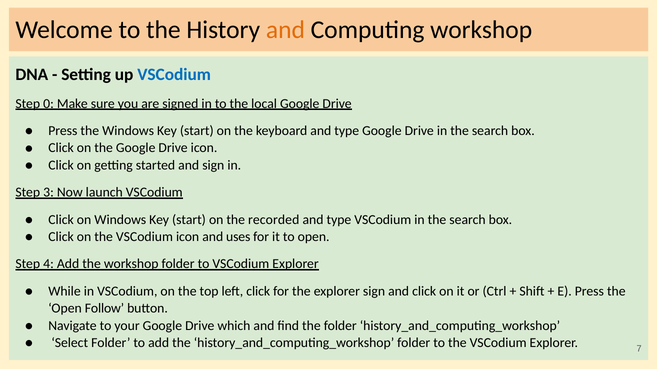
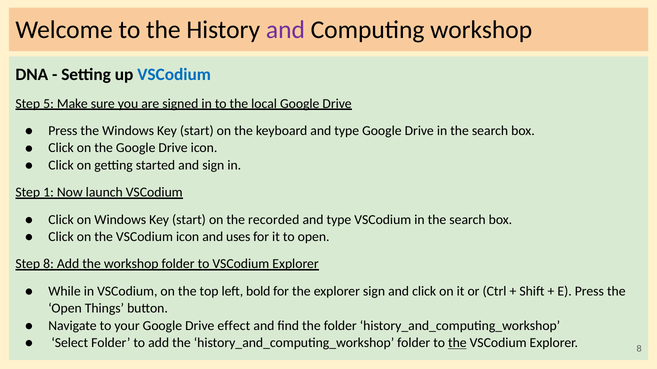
and colour: orange -> purple (285, 30)
0: 0 -> 5 (49, 104)
3: 3 -> 1 (49, 193)
Step 4: 4 -> 8 (49, 264)
left click: click -> bold (258, 291)
Follow: Follow -> Things (104, 309)
which: which -> effect (234, 326)
the underline: none -> present (457, 343)
Explorer 7: 7 -> 8 (639, 349)
